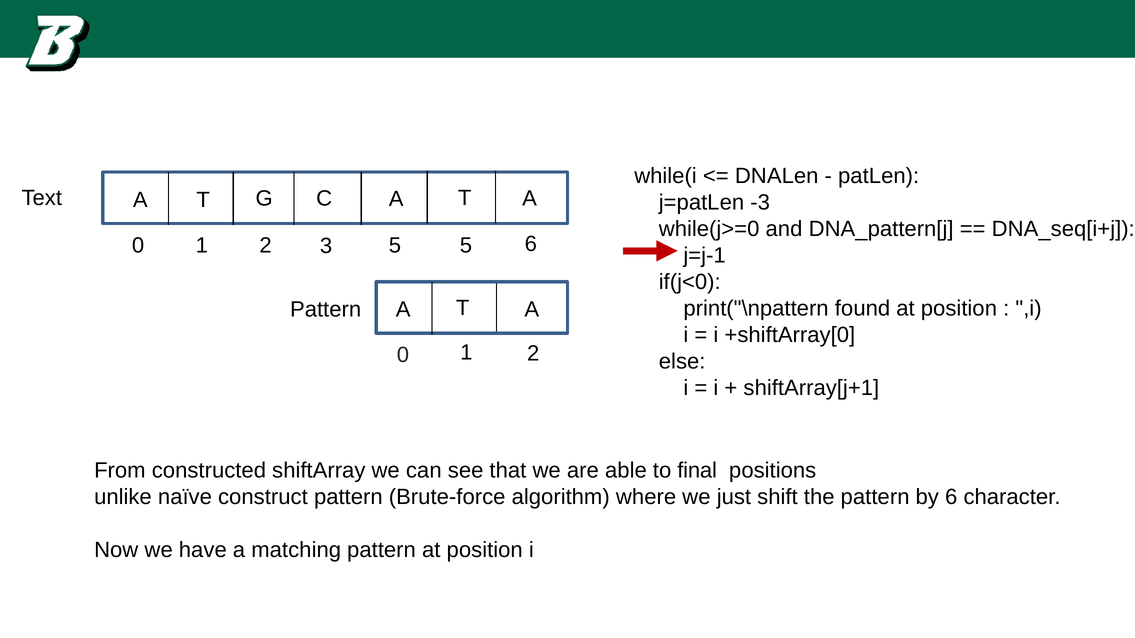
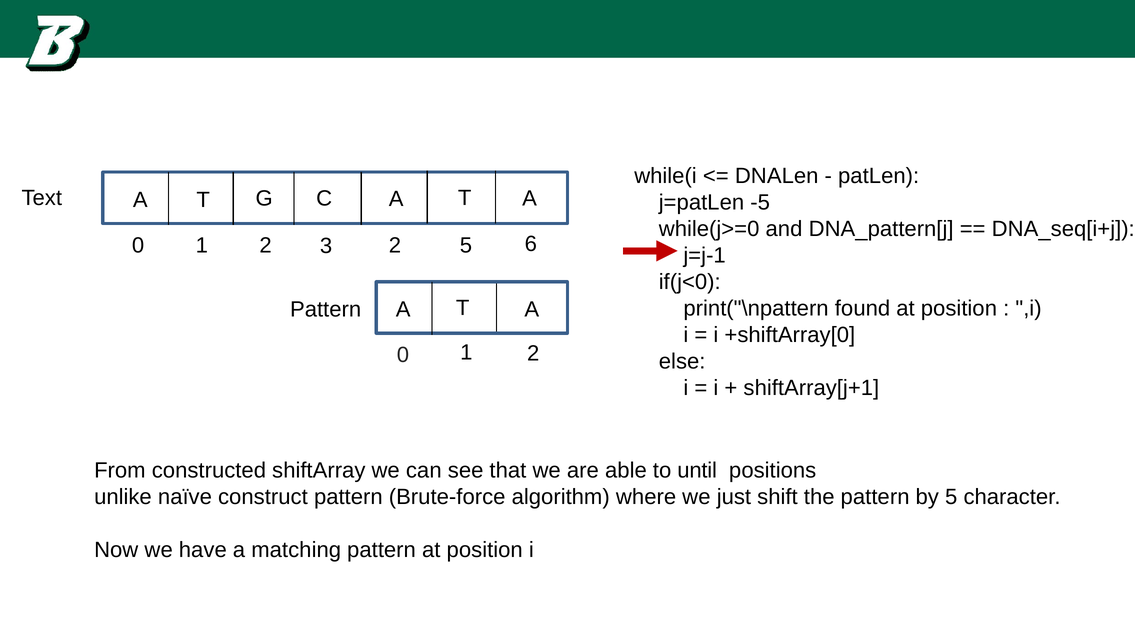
-3: -3 -> -5 (760, 203)
3 5: 5 -> 2 (395, 246)
final: final -> until (697, 471)
by 6: 6 -> 5 (951, 497)
